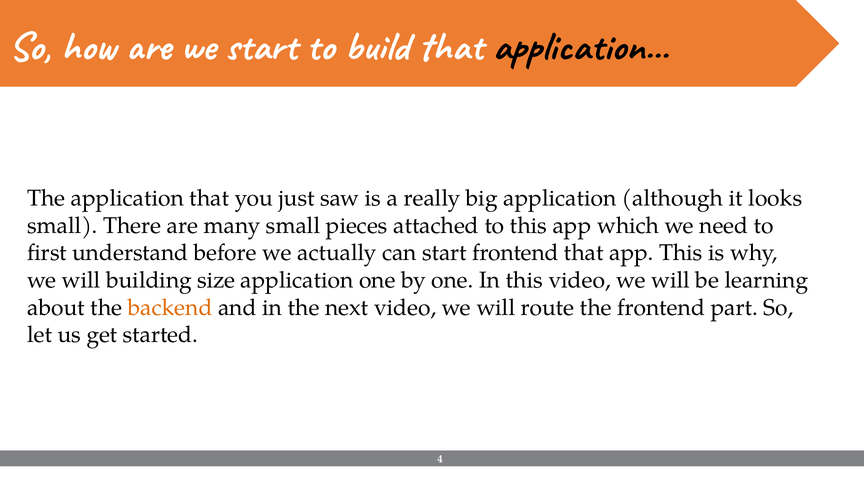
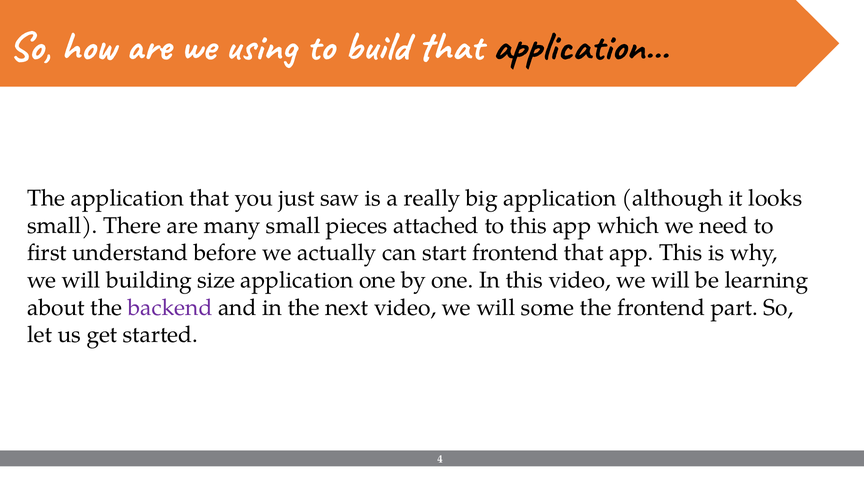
we start: start -> using (261, 46)
backend colour: orange -> purple (170, 308)
route: route -> some (547, 308)
